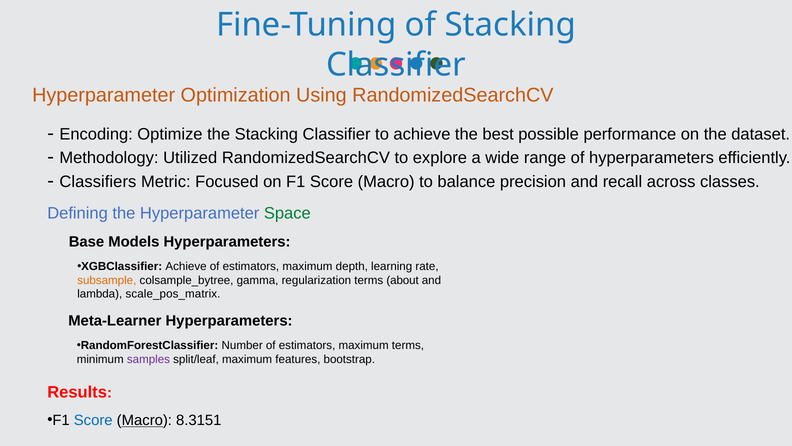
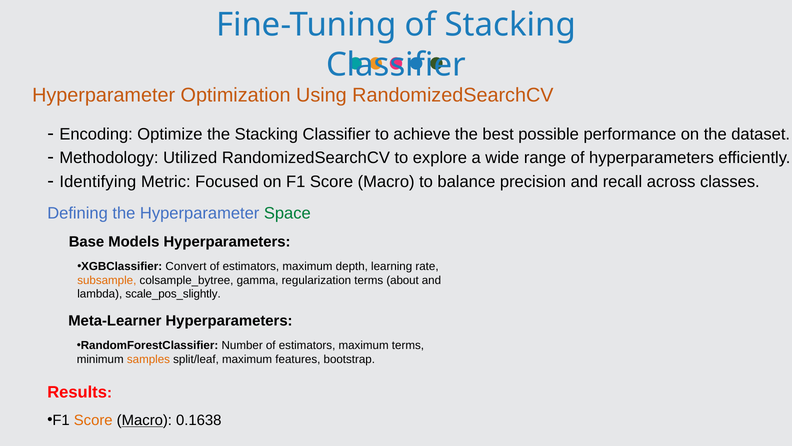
Classifiers: Classifiers -> Identifying (98, 182)
XGBClassifier Achieve: Achieve -> Convert (186, 266)
scale_pos_matrix: scale_pos_matrix -> scale_pos_slightly (173, 294)
samples colour: purple -> orange (148, 359)
Score colour: blue -> orange (93, 420)
8.3151: 8.3151 -> 0.1638 (199, 420)
